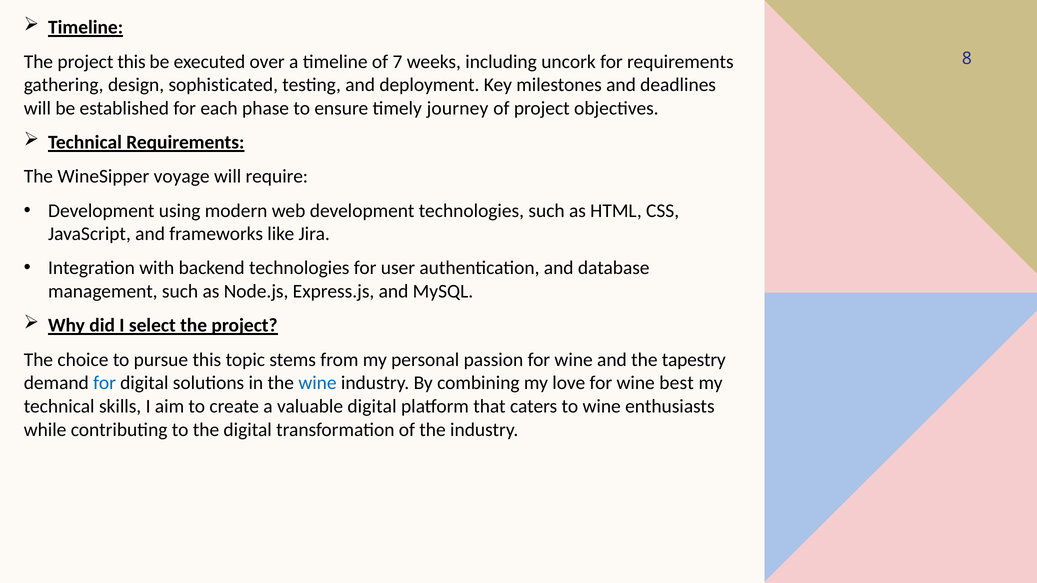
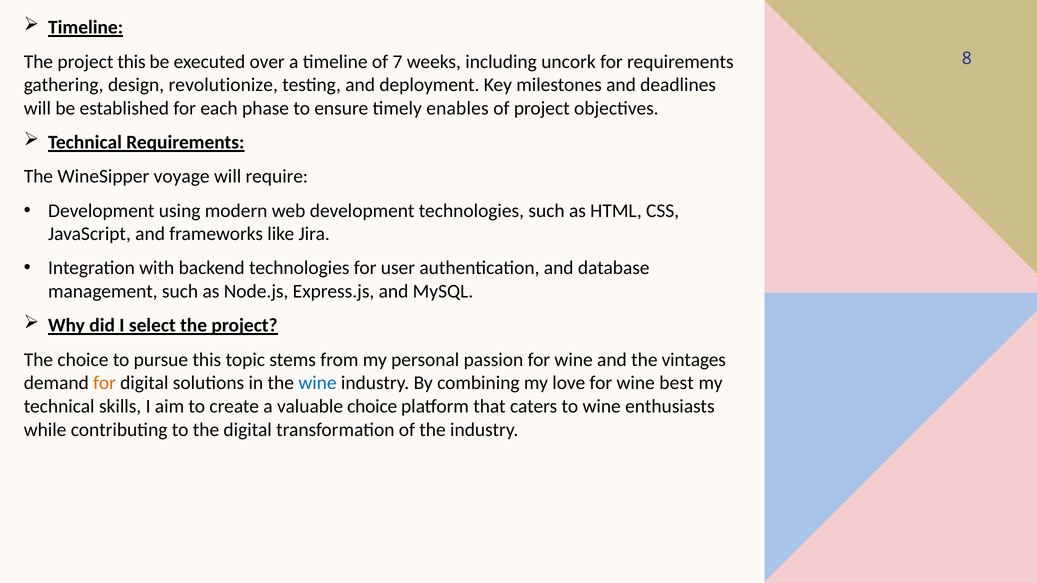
sophisticated: sophisticated -> revolutionize (223, 85)
journey: journey -> enables (457, 108)
tapestry: tapestry -> vintages (694, 360)
for colour: blue -> orange (105, 383)
valuable digital: digital -> choice (372, 406)
